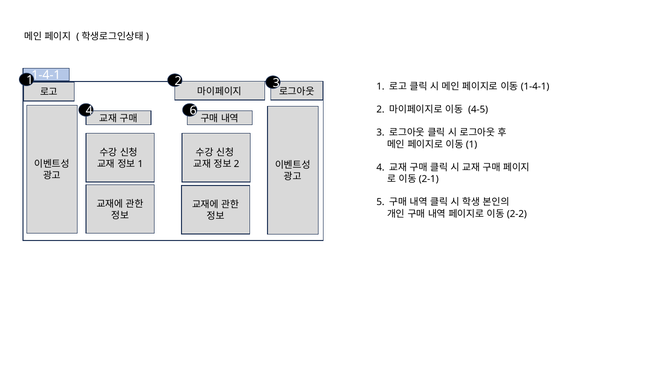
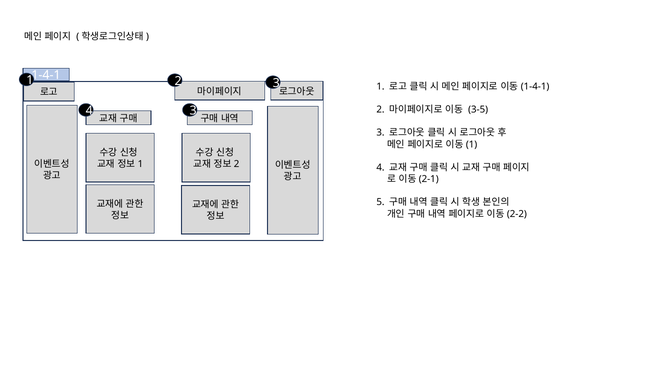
4-5: 4-5 -> 3-5 (478, 110)
4 6: 6 -> 3 (193, 111)
